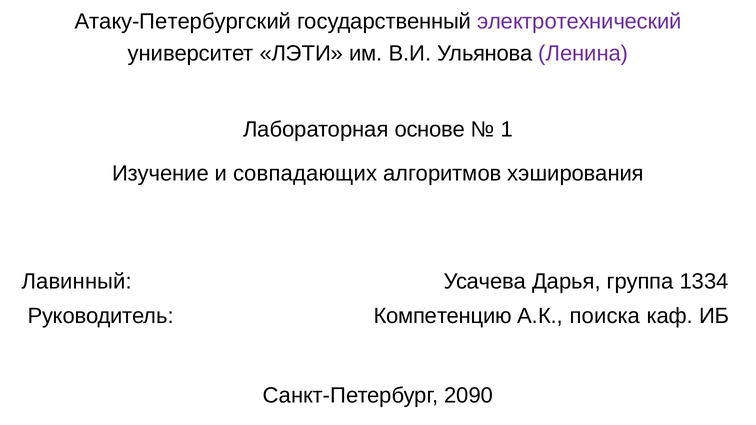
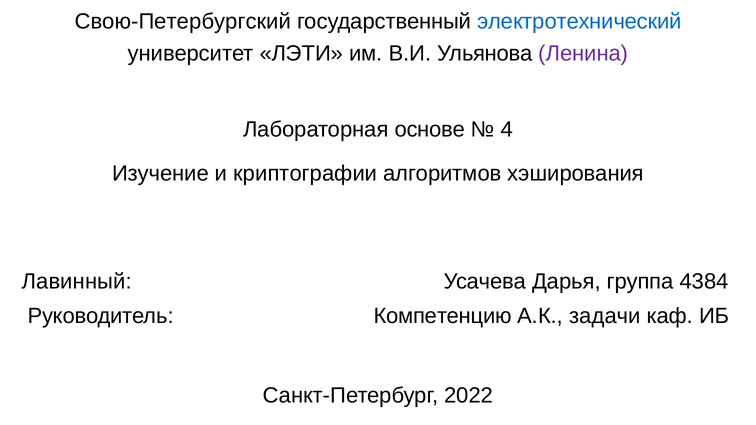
Атаку-Петербургский: Атаку-Петербургский -> Свою-Петербургский (183, 21)
электротехнический colour: purple -> blue (579, 21)
1: 1 -> 4 (507, 130)
совпадающих: совпадающих -> криптографии (305, 174)
1334: 1334 -> 4384 (704, 282)
поиска: поиска -> задачи (605, 316)
2090: 2090 -> 2022 (469, 396)
